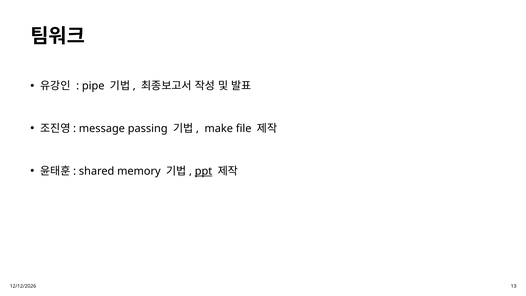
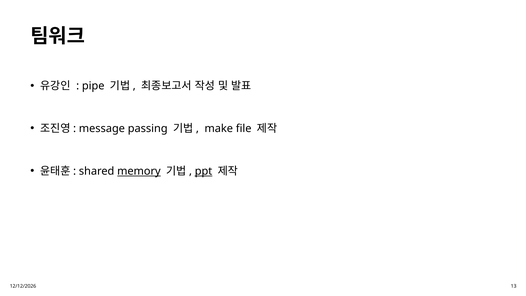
memory underline: none -> present (139, 171)
